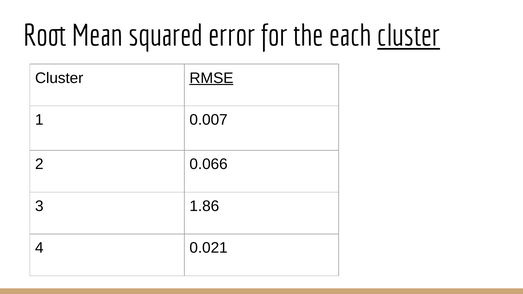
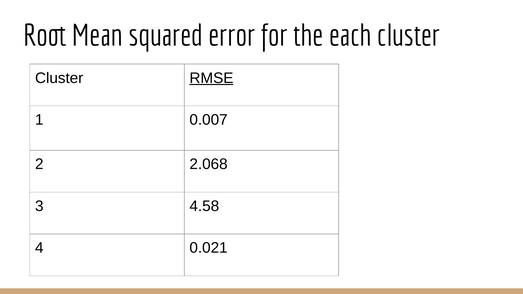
cluster underline: present -> none (409, 36)
0.066: 0.066 -> 2.068 (209, 164)
1.86: 1.86 -> 4.58 (204, 206)
